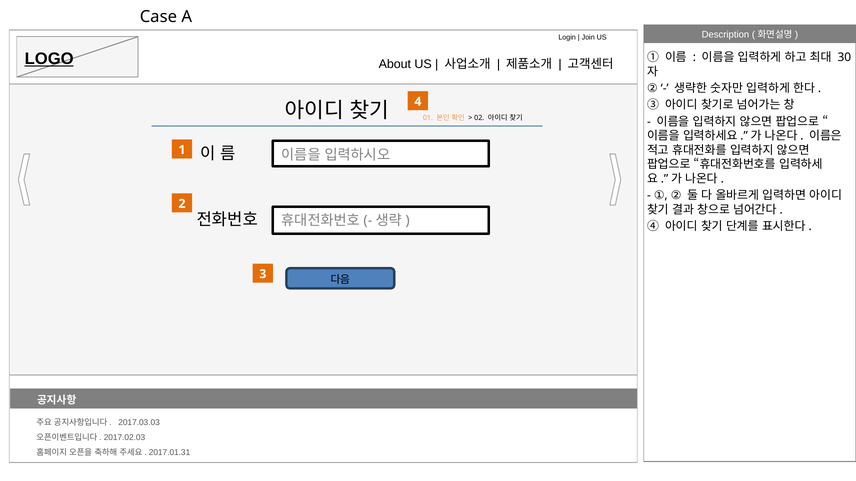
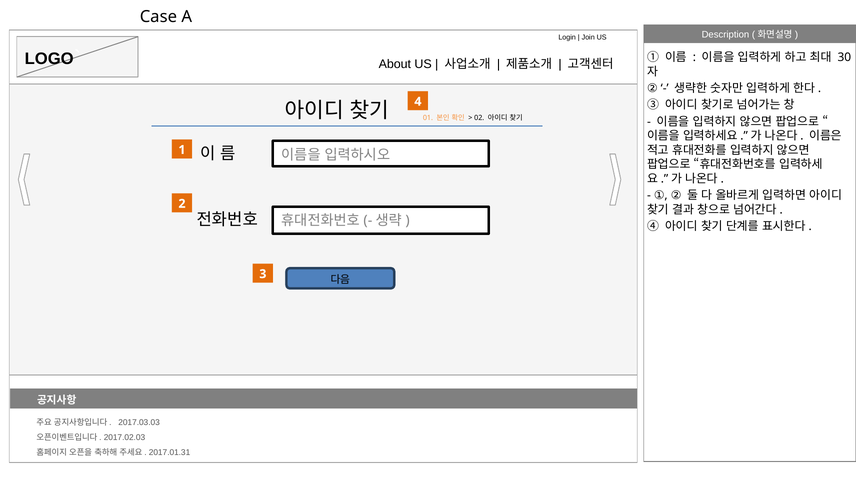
LOGO underline: present -> none (49, 59)
